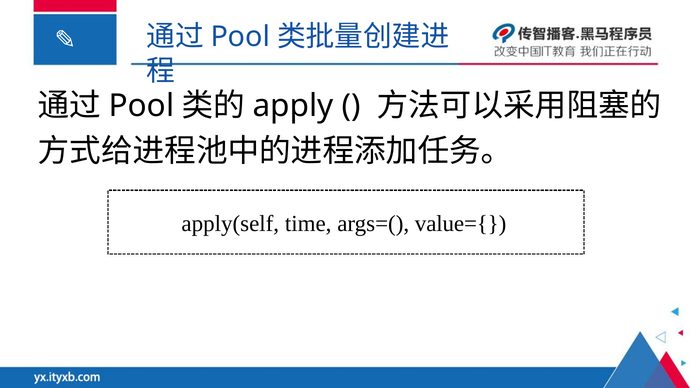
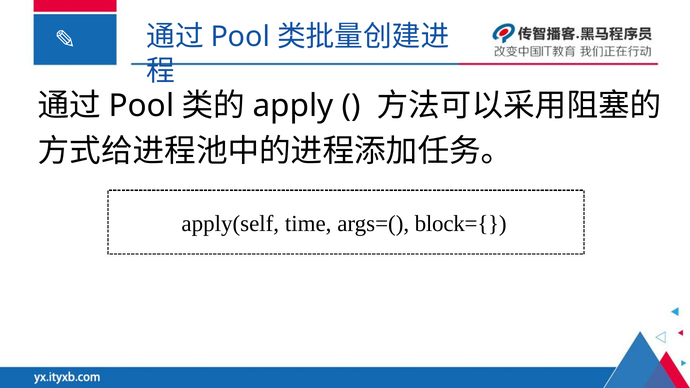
value={: value={ -> block={ (461, 224)
